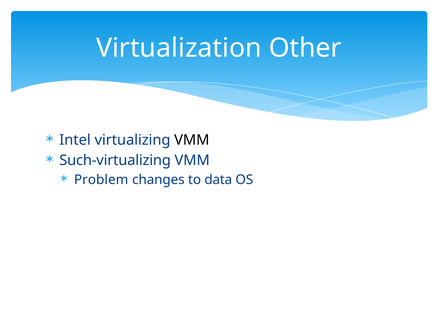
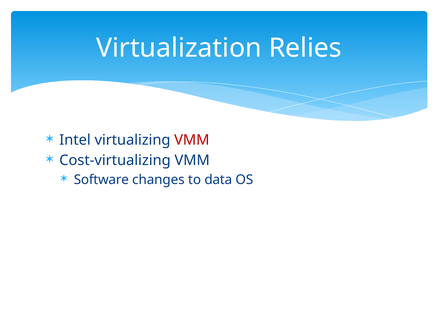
Other: Other -> Relies (305, 48)
VMM colour: black -> red (192, 140)
Such-virtualizing: Such-virtualizing -> Cost-virtualizing (115, 161)
Problem: Problem -> Software (101, 180)
